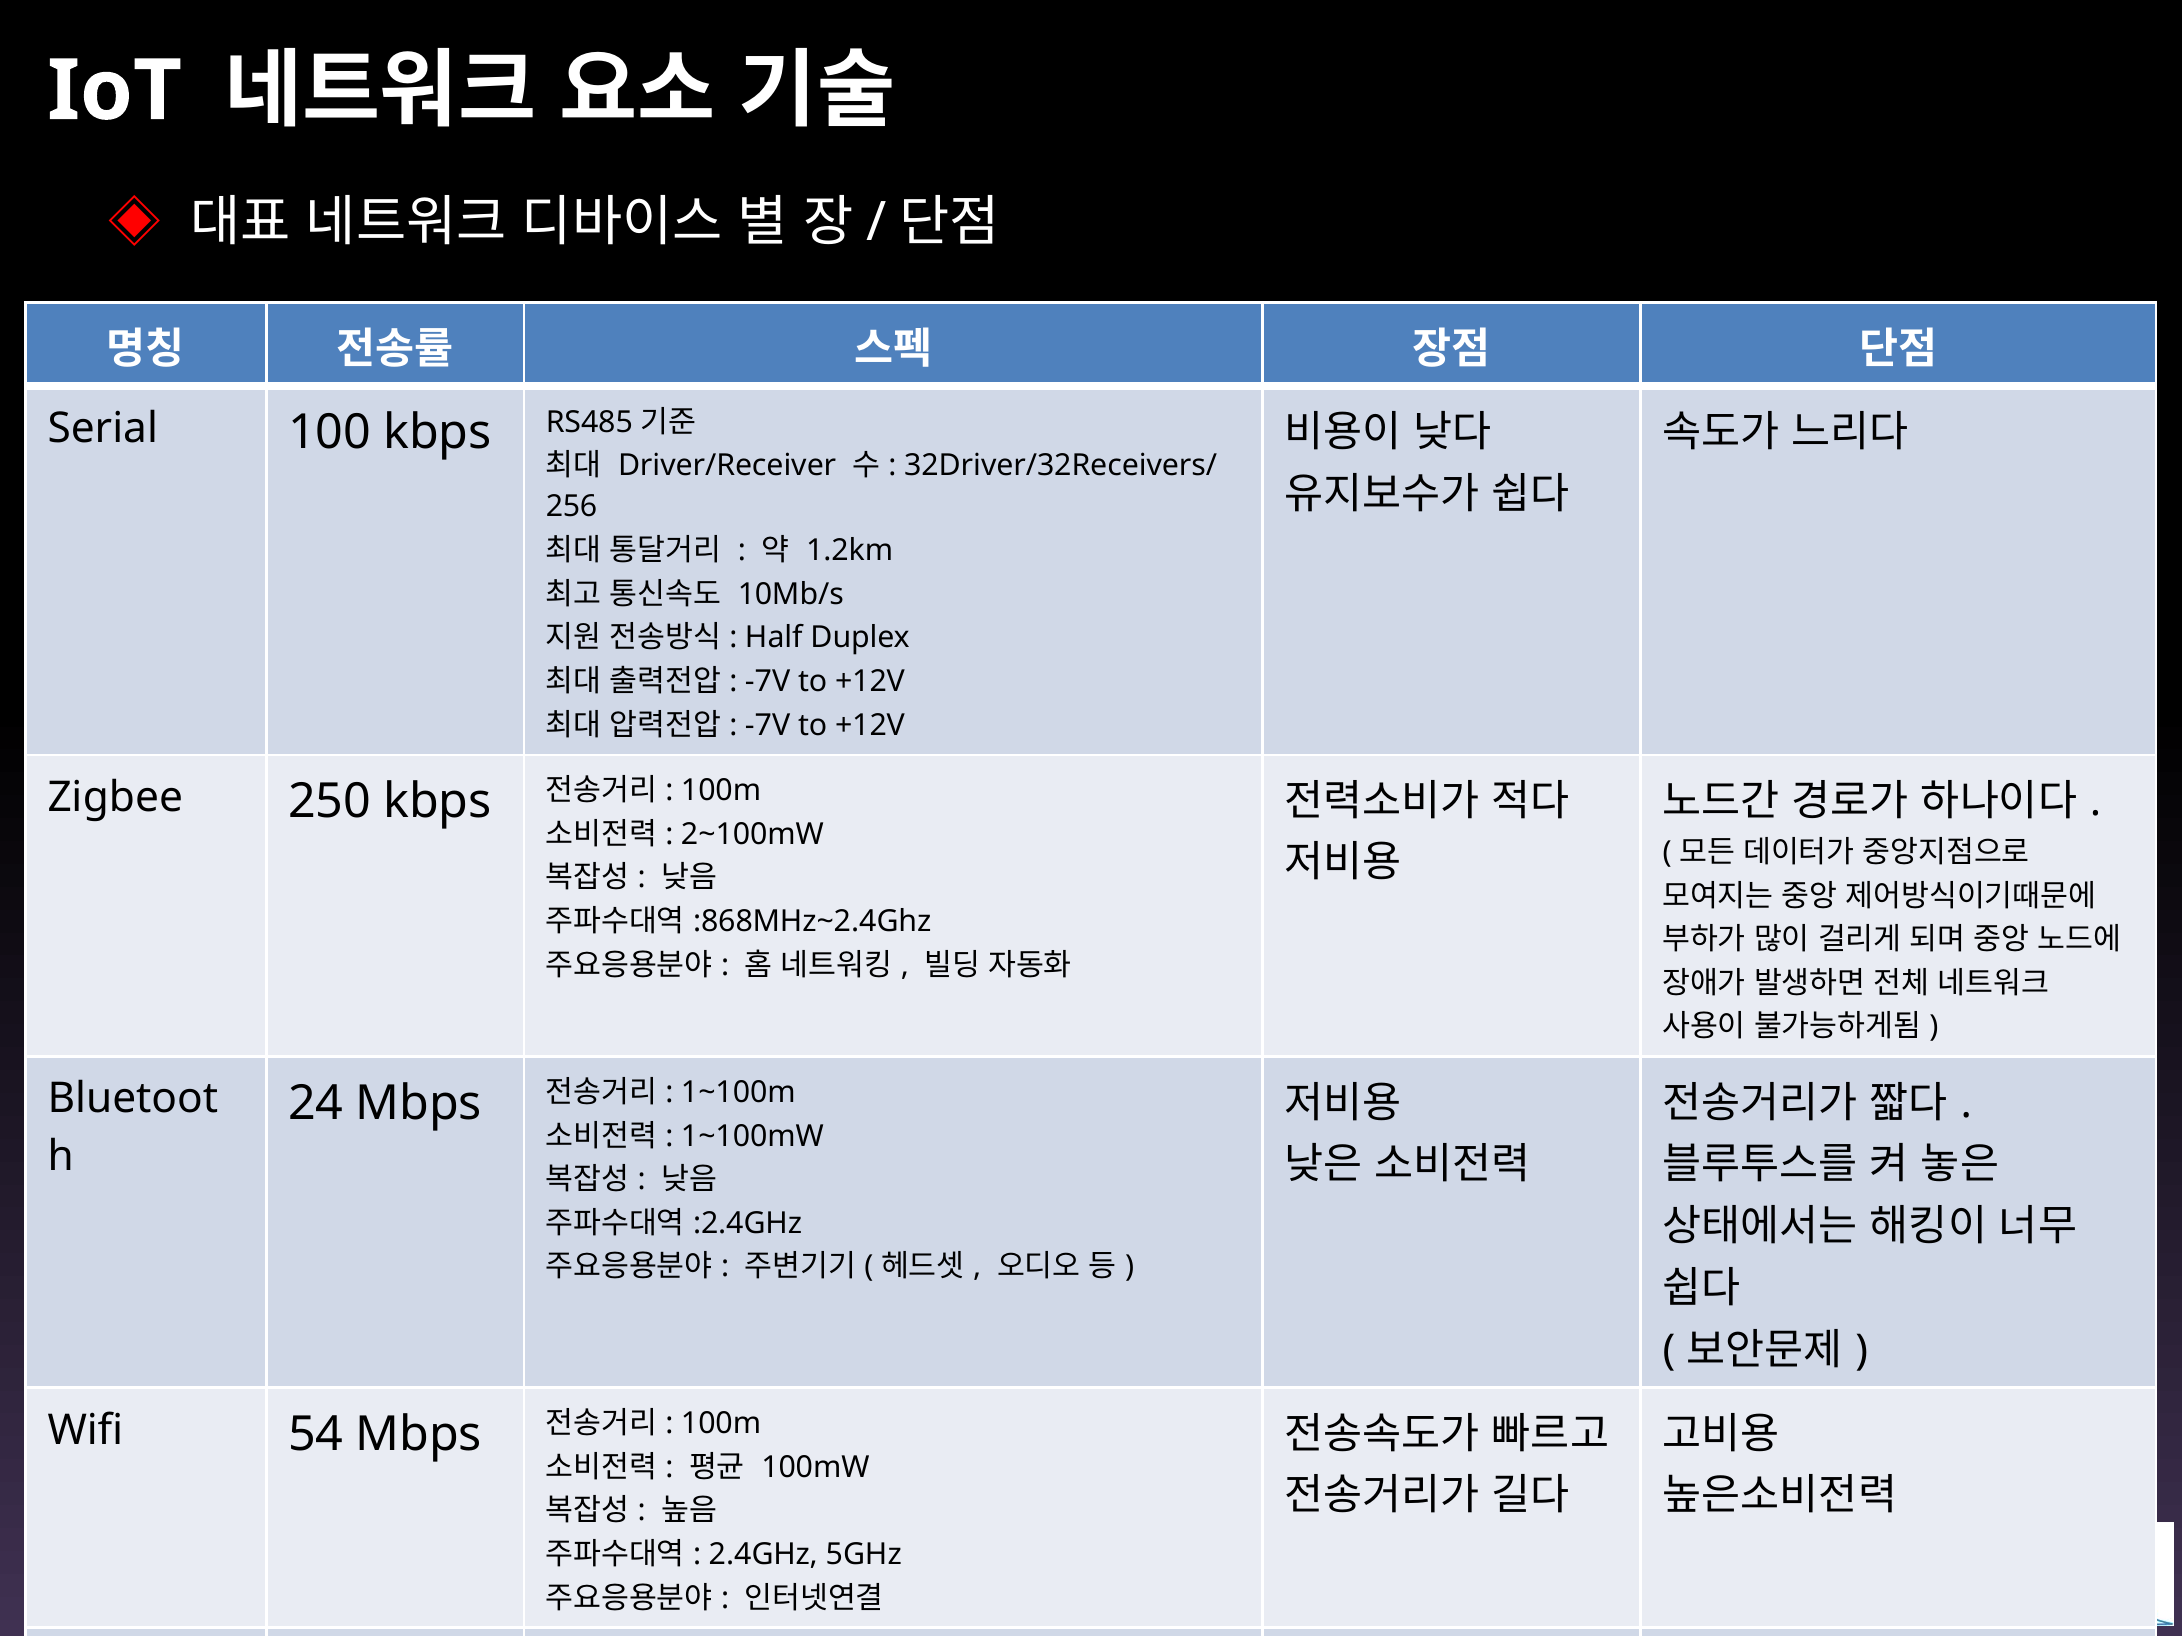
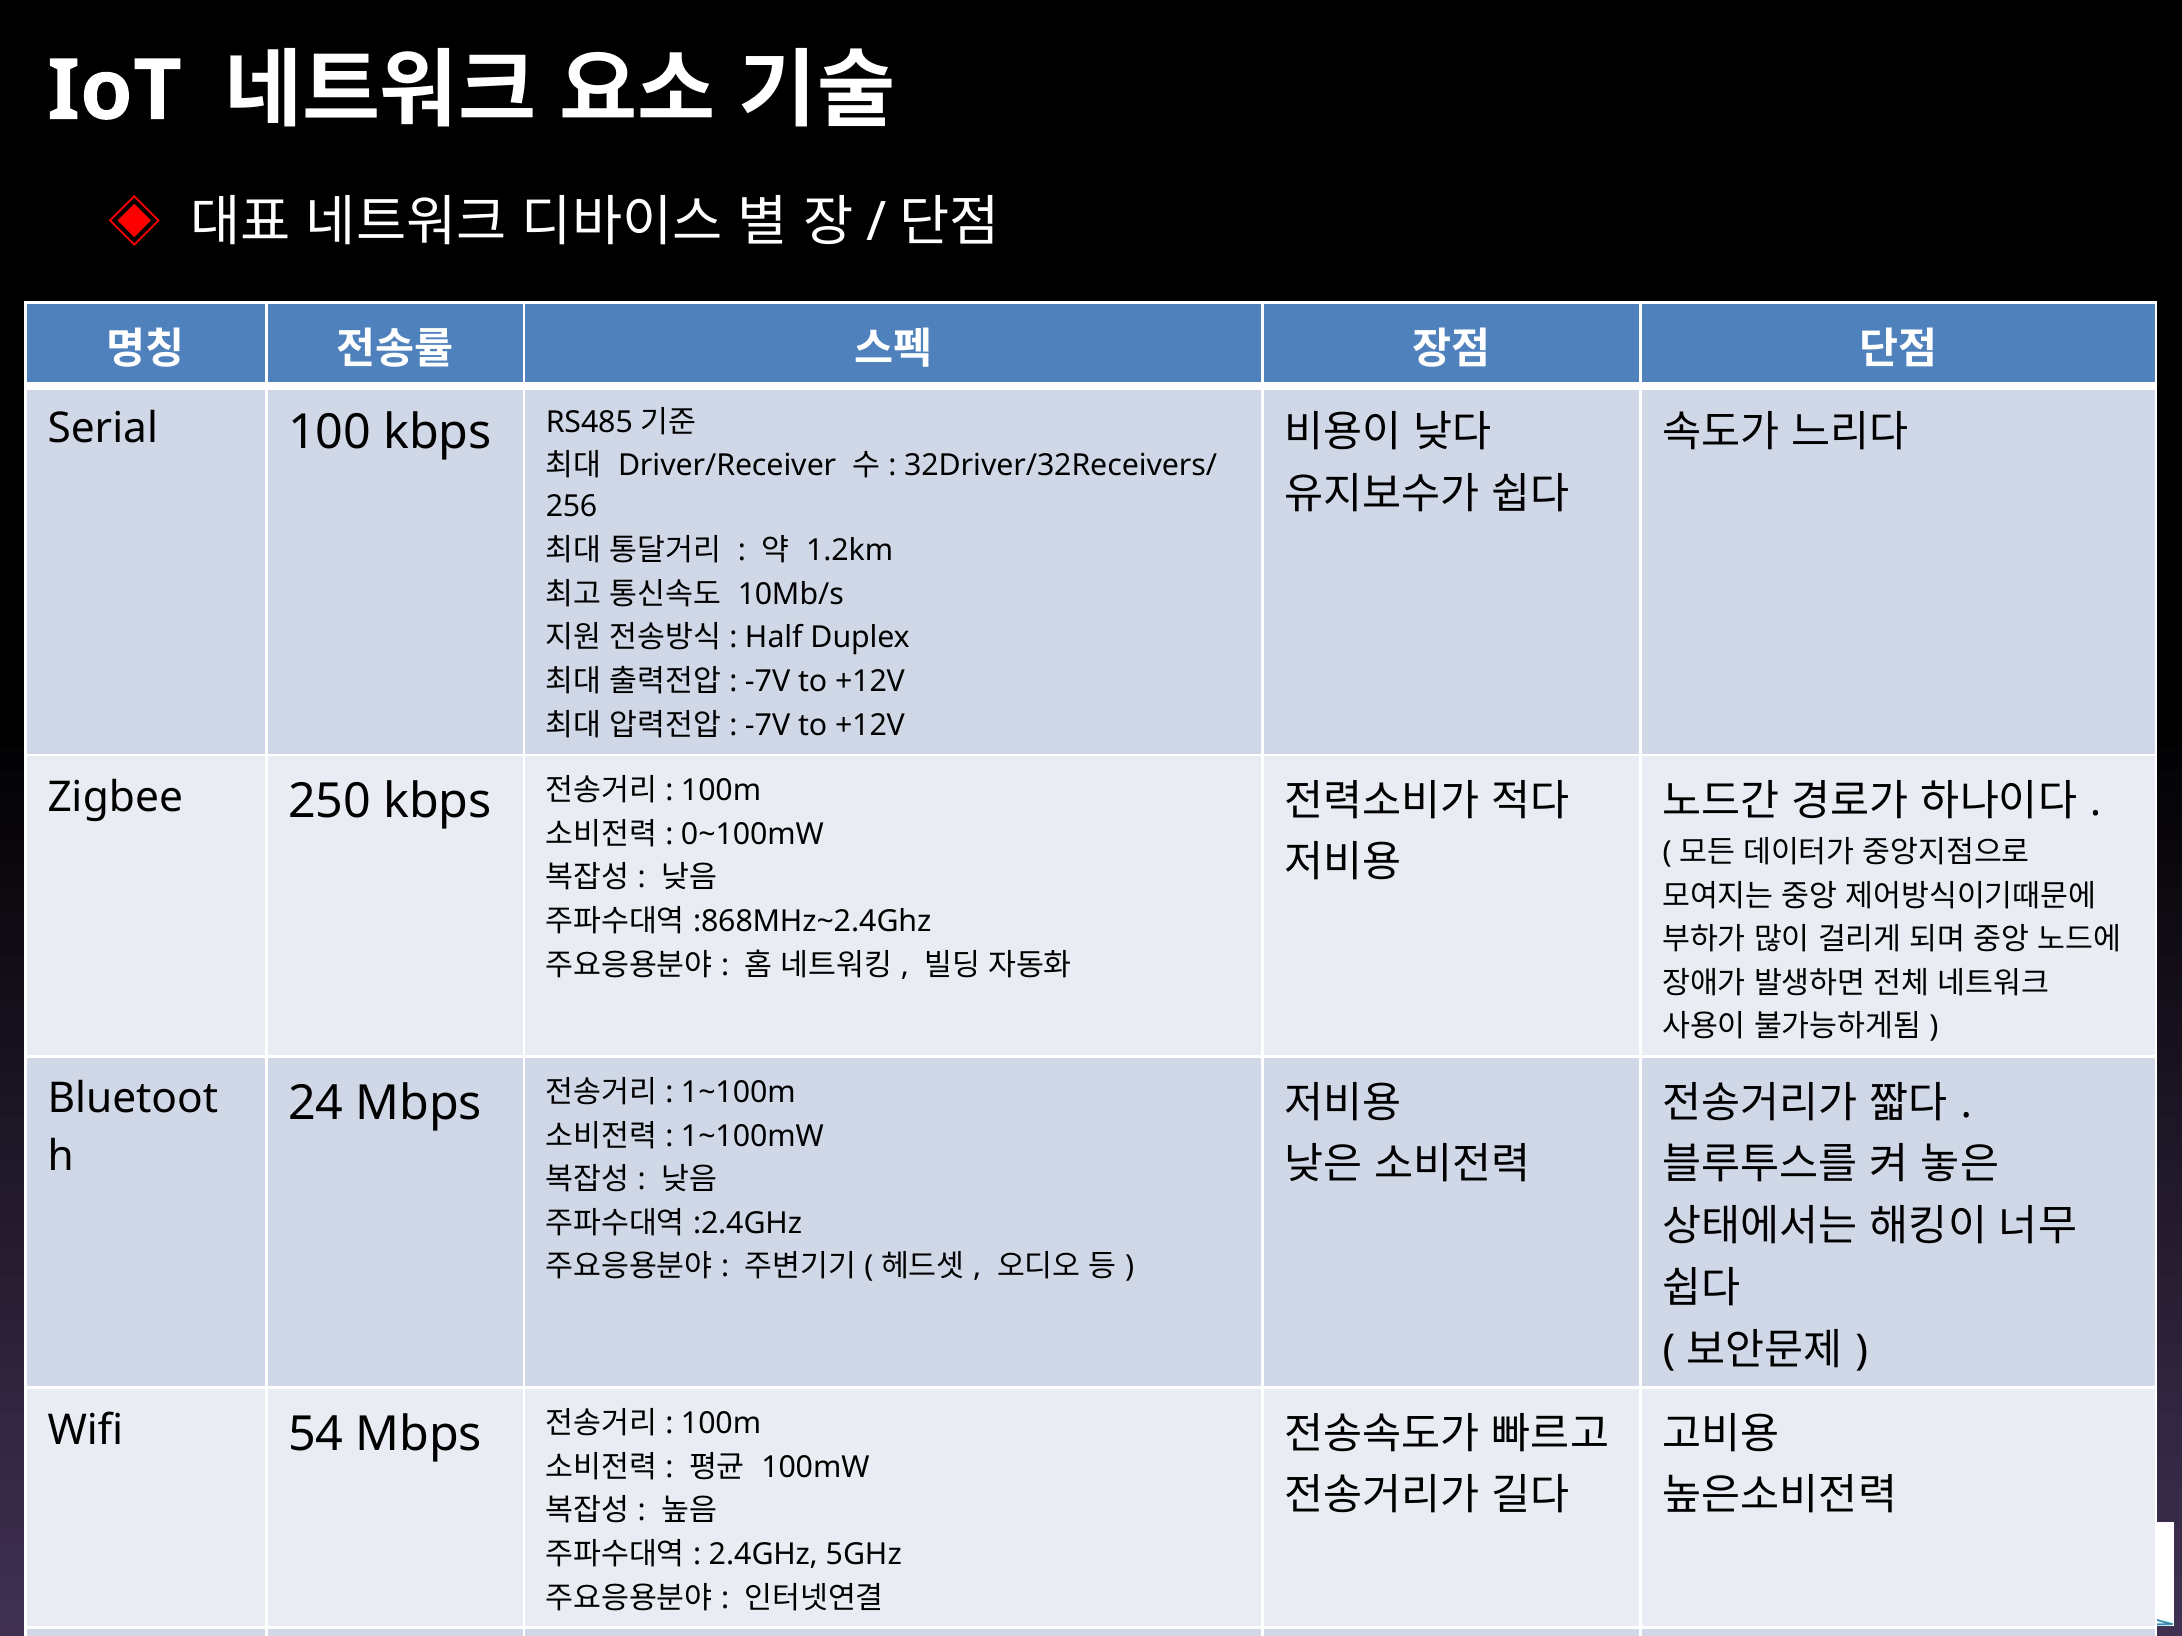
2~100mW: 2~100mW -> 0~100mW (752, 834)
